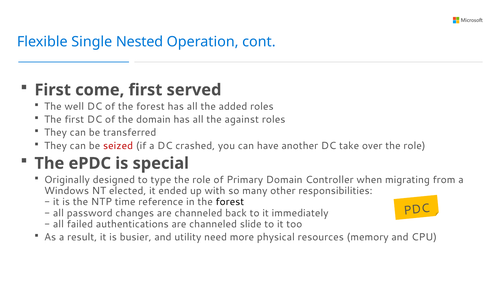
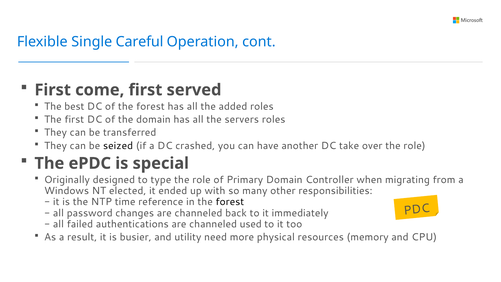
Nested: Nested -> Careful (140, 42)
well: well -> best (74, 106)
against: against -> servers (242, 119)
seized colour: red -> black (118, 146)
slide: slide -> used (251, 224)
